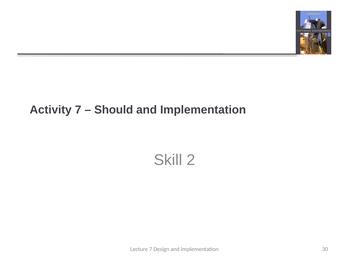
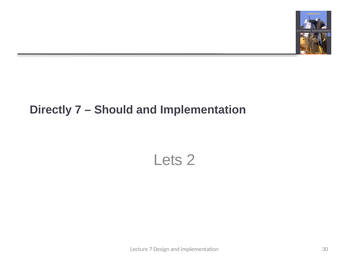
Activity: Activity -> Directly (51, 110)
Skill: Skill -> Lets (168, 160)
